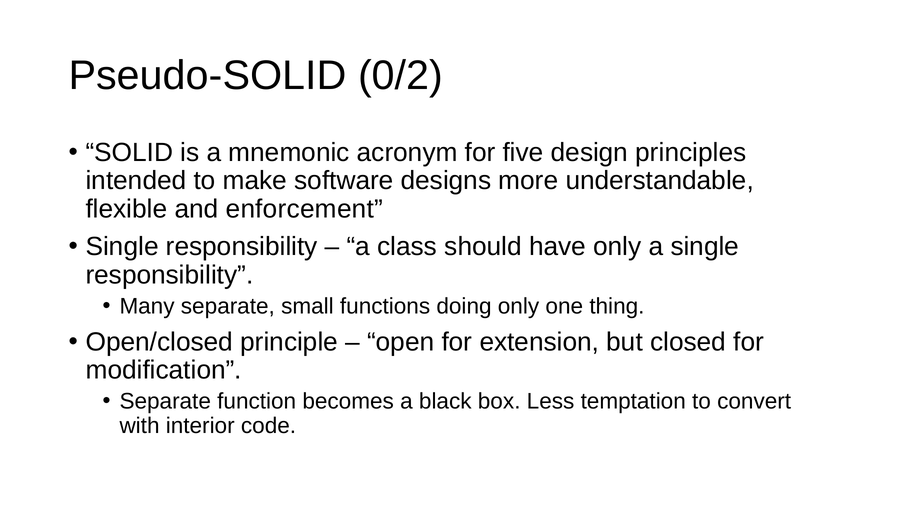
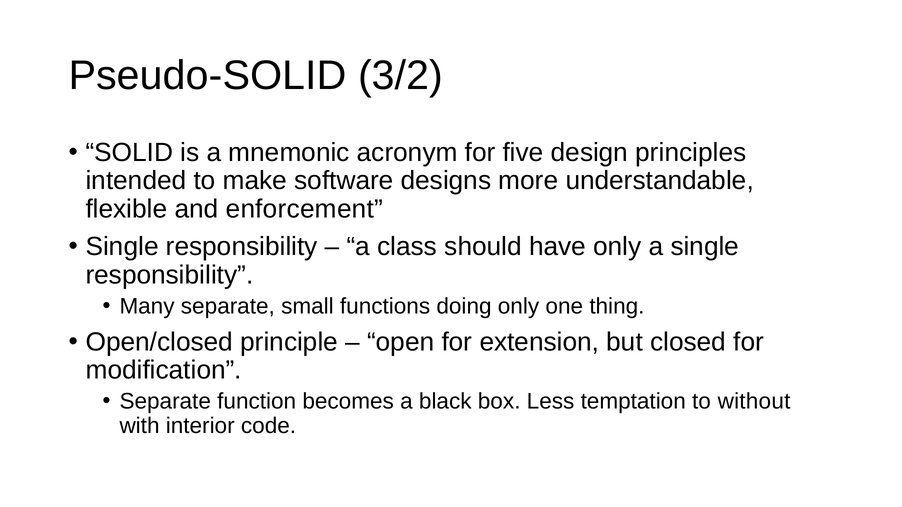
0/2: 0/2 -> 3/2 (401, 76)
convert: convert -> without (754, 402)
